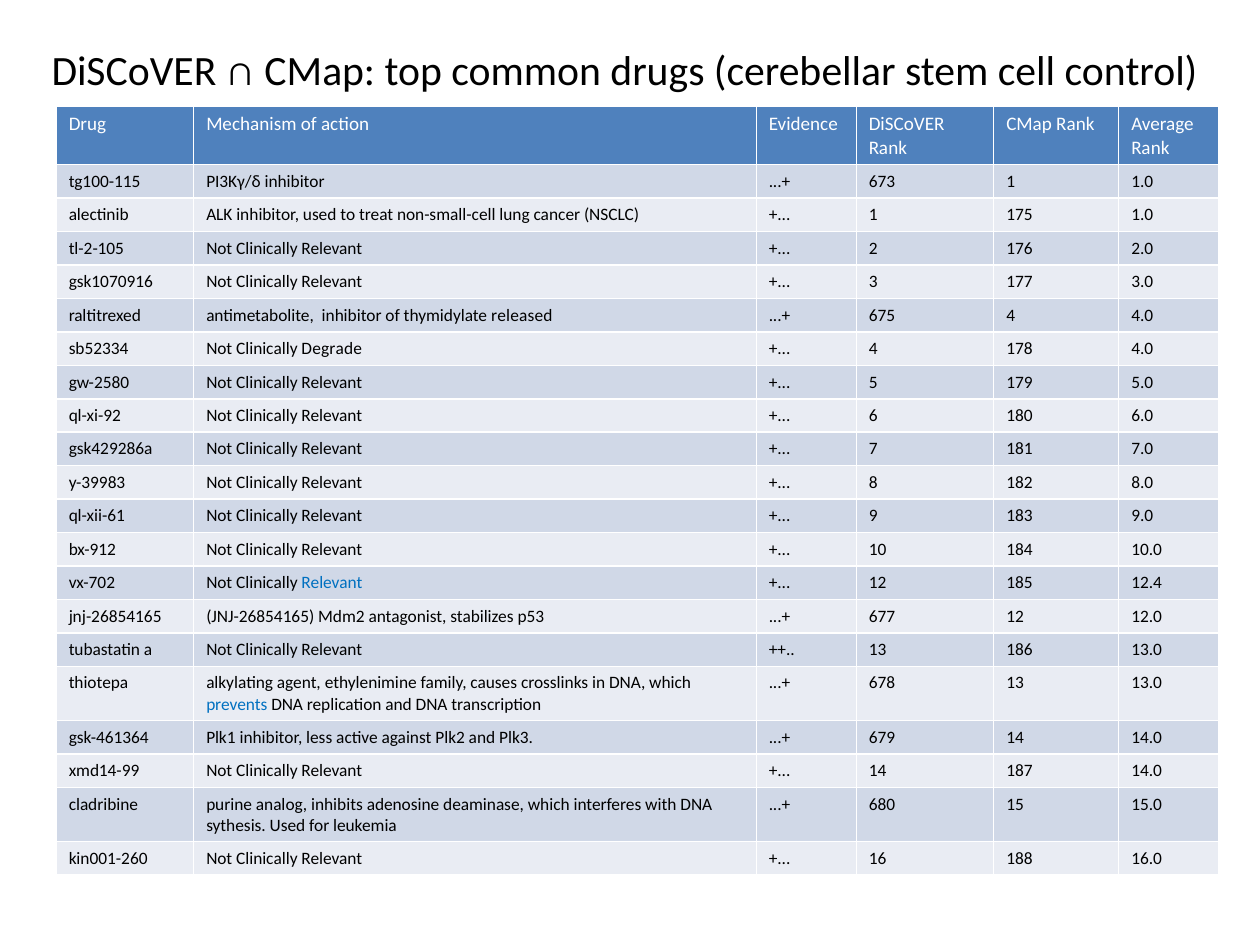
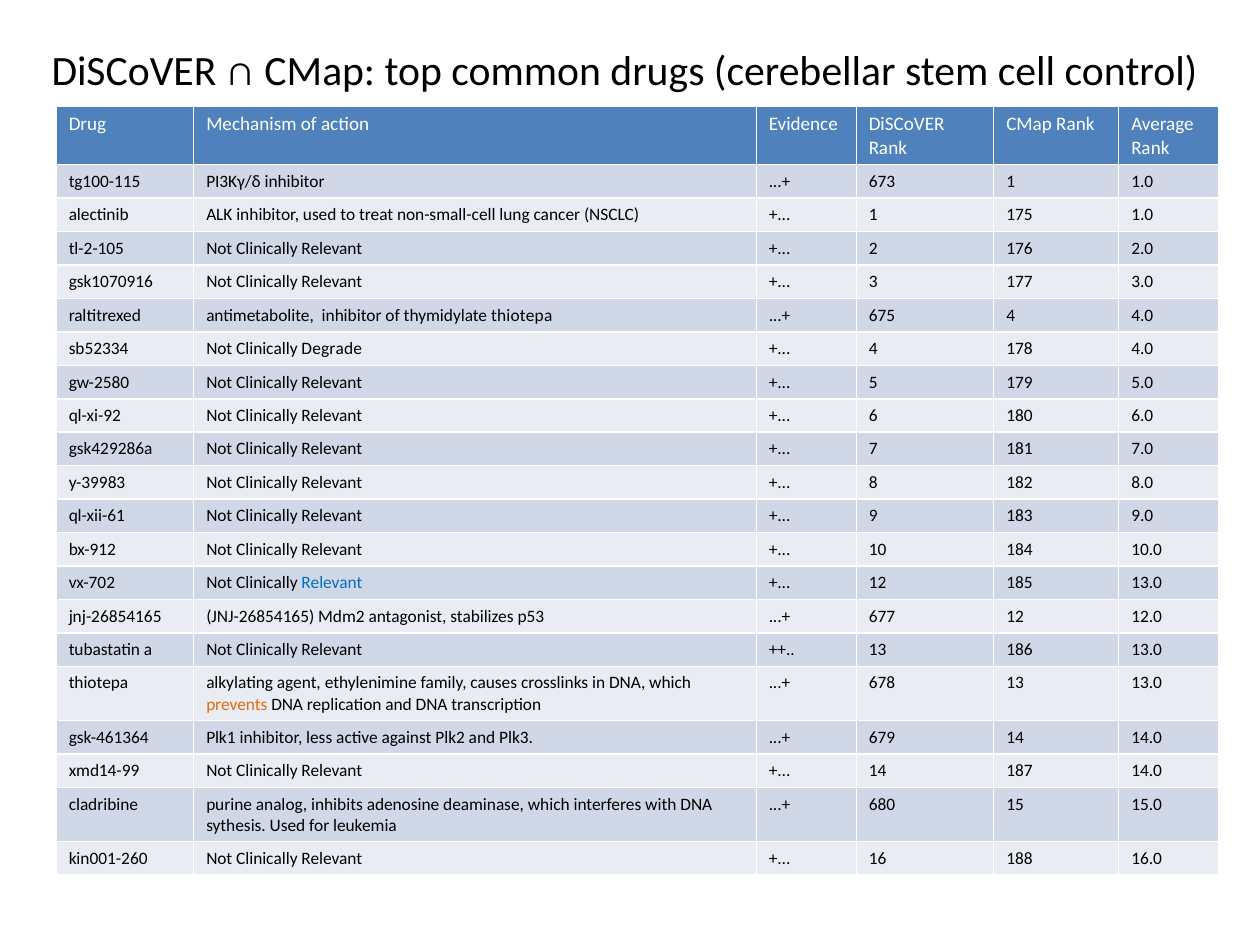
thymidylate released: released -> thiotepa (522, 315)
185 12.4: 12.4 -> 13.0 (1147, 583)
prevents colour: blue -> orange (237, 704)
